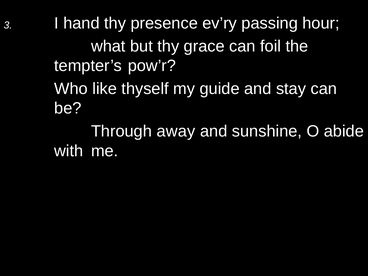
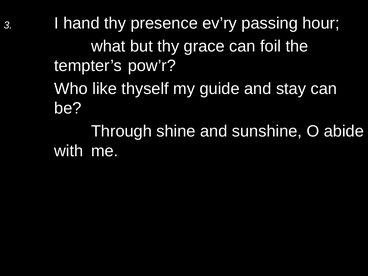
away: away -> shine (176, 131)
